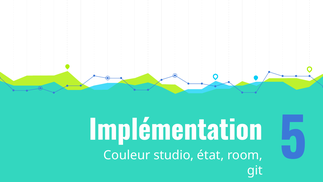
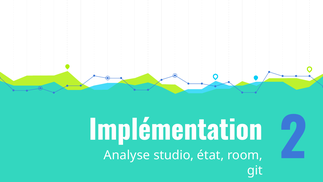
Couleur: Couleur -> Analyse (127, 155)
5: 5 -> 2 (293, 140)
